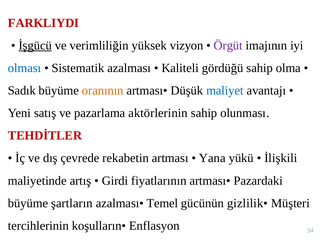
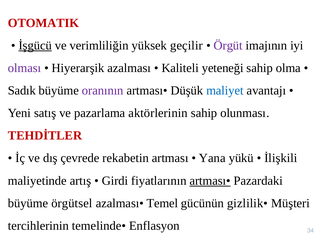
FARKLIYDI: FARKLIYDI -> OTOMATIK (44, 23)
vizyon: vizyon -> geçilir (187, 46)
olması colour: blue -> purple (25, 68)
Sistematik: Sistematik -> Hiyerarşik (78, 68)
gördüğü: gördüğü -> yeteneği (223, 68)
oranının colour: orange -> purple (103, 91)
artması• underline: none -> present (210, 180)
şartların: şartların -> örgütsel (72, 203)
koşulların•: koşulların• -> temelinde• (99, 225)
